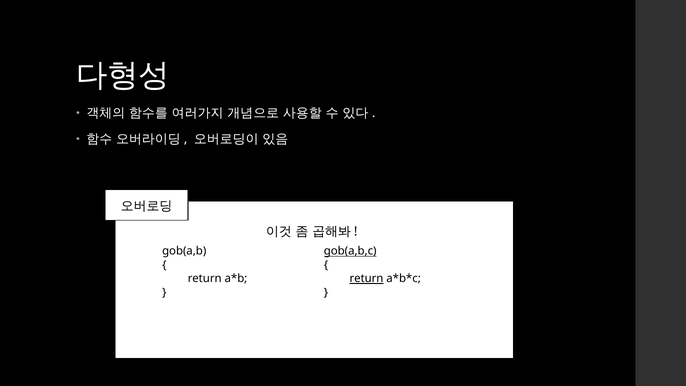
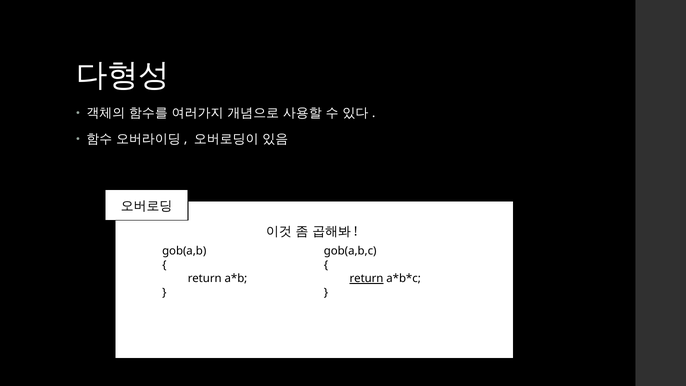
gob(a,b,c underline: present -> none (350, 251)
